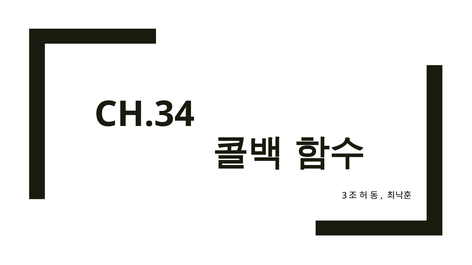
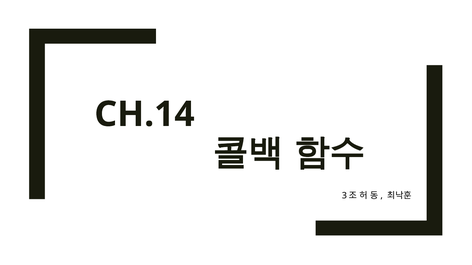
CH.34: CH.34 -> CH.14 (145, 115)
